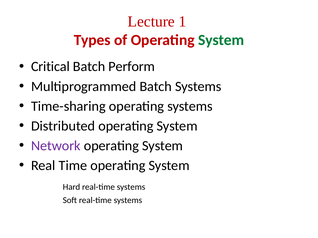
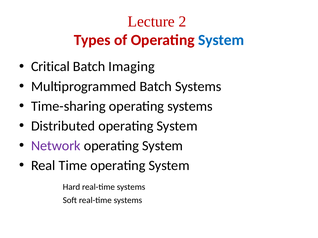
1: 1 -> 2 (183, 21)
System colour: green -> blue (221, 40)
Perform: Perform -> Imaging (132, 67)
